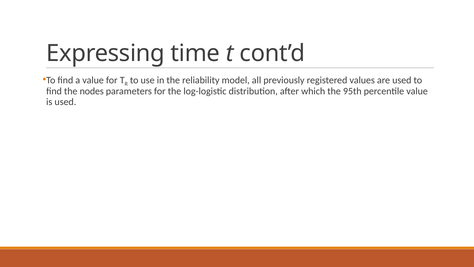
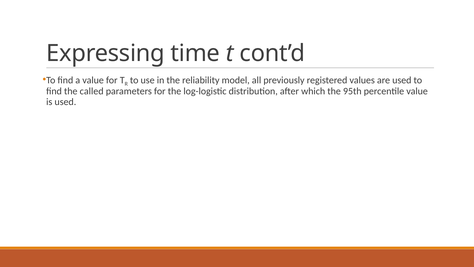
nodes: nodes -> called (92, 91)
